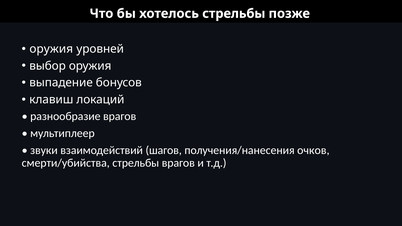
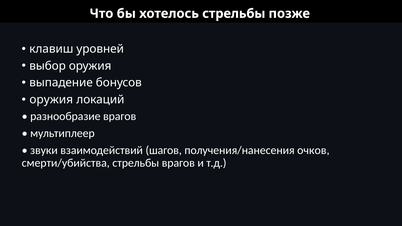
оружия: оружия -> клавиш (51, 49)
клавиш: клавиш -> оружия (51, 100)
